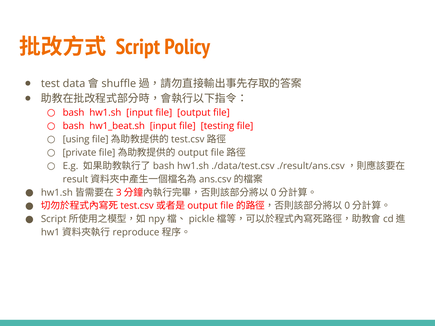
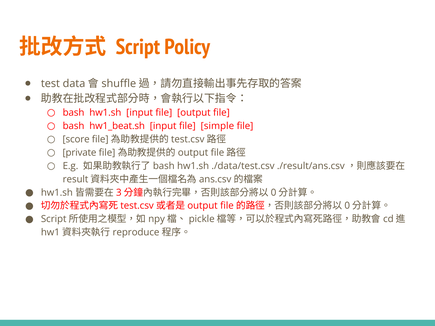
testing: testing -> simple (217, 126)
using: using -> score (76, 139)
